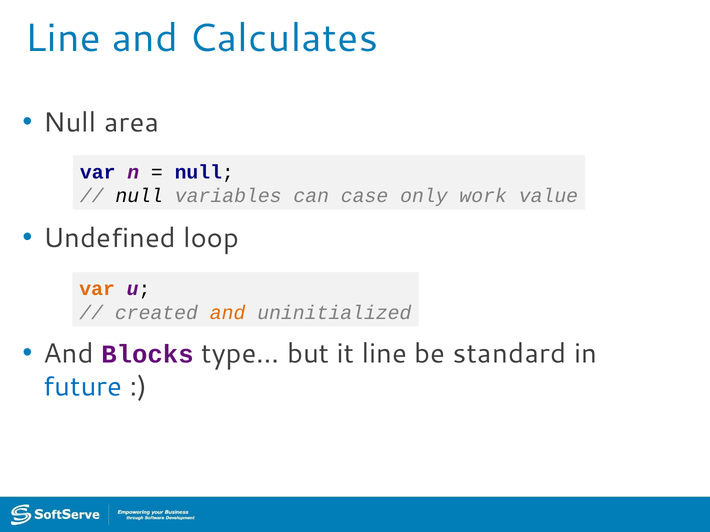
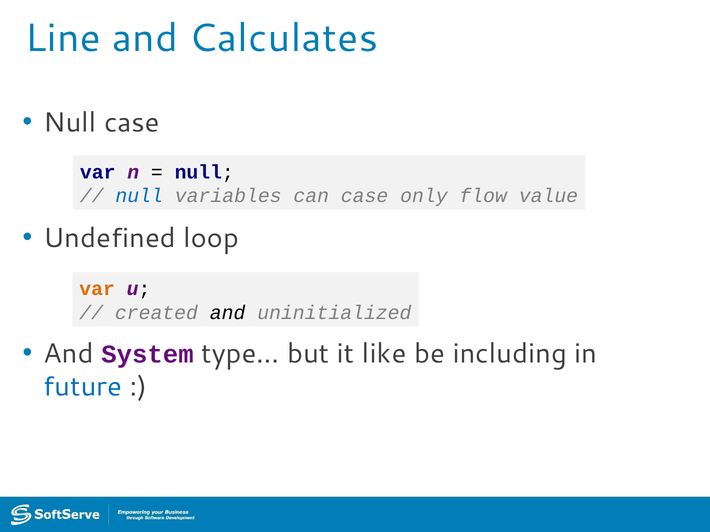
Null area: area -> case (132, 123)
null colour: black -> blue (139, 196)
work: work -> flow (483, 196)
and colour: orange -> black (228, 313)
Blocks: Blocks -> System (147, 355)
it line: line -> like (384, 354)
standard: standard -> including (510, 354)
